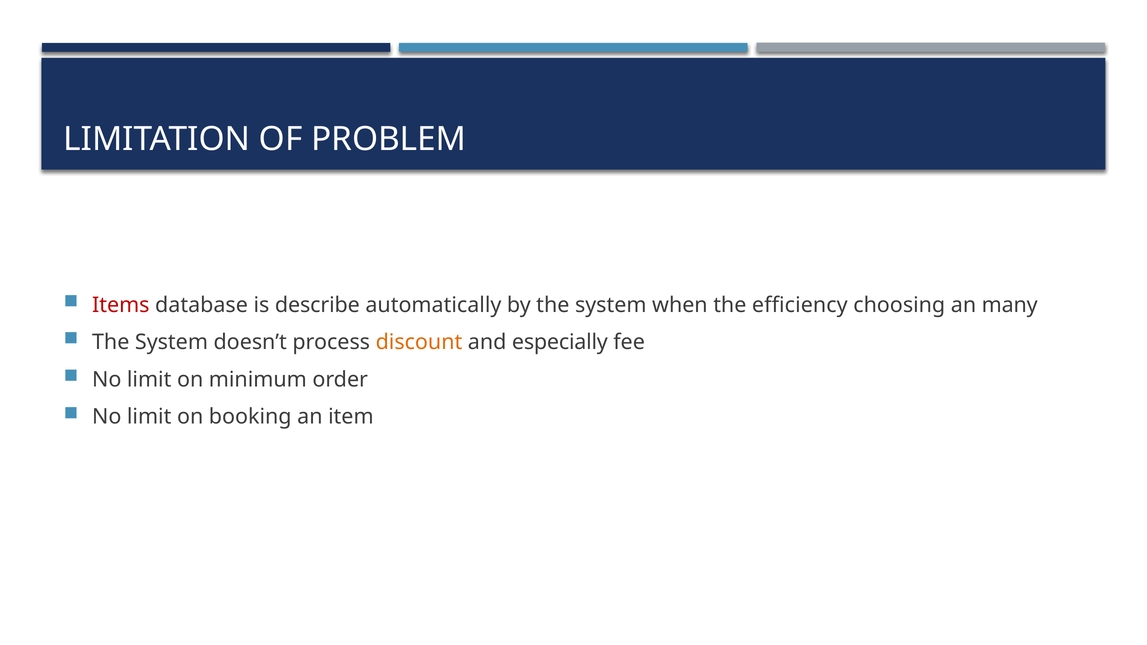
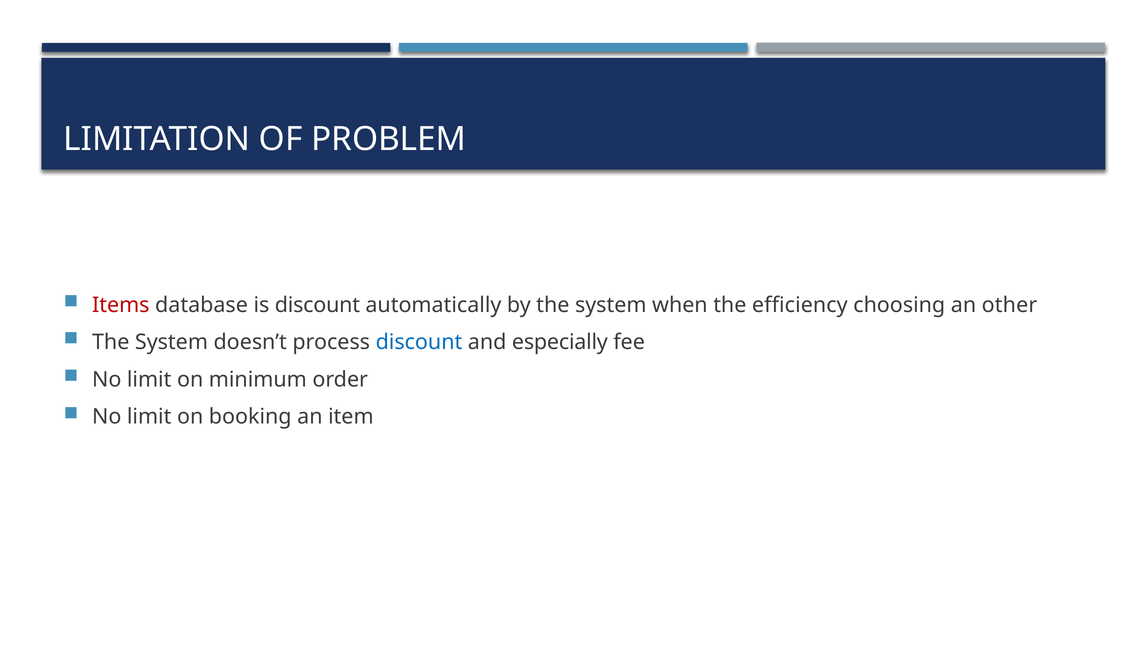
is describe: describe -> discount (317, 305)
many: many -> other (1010, 305)
discount colour: orange -> blue (419, 342)
